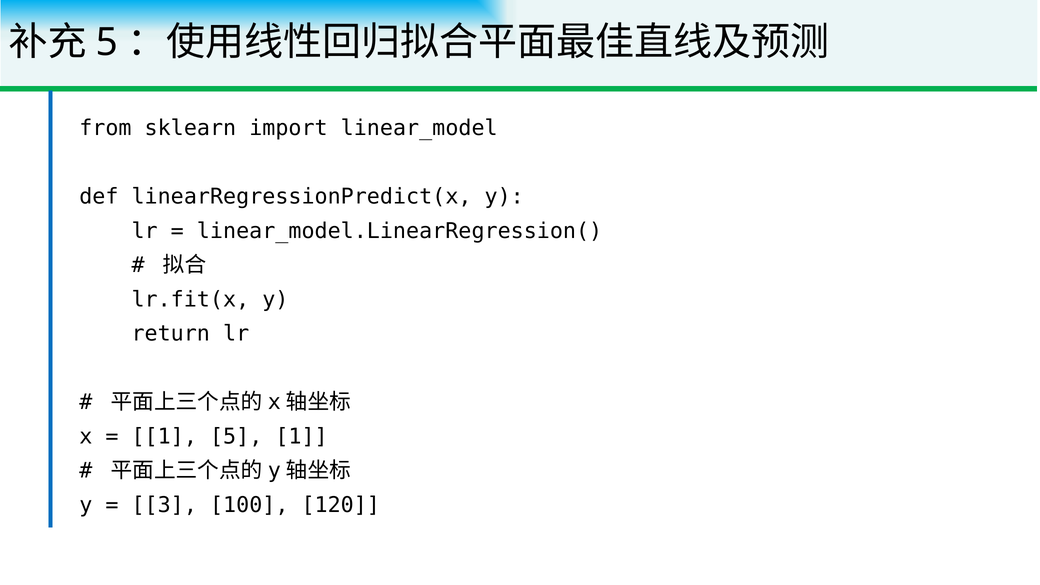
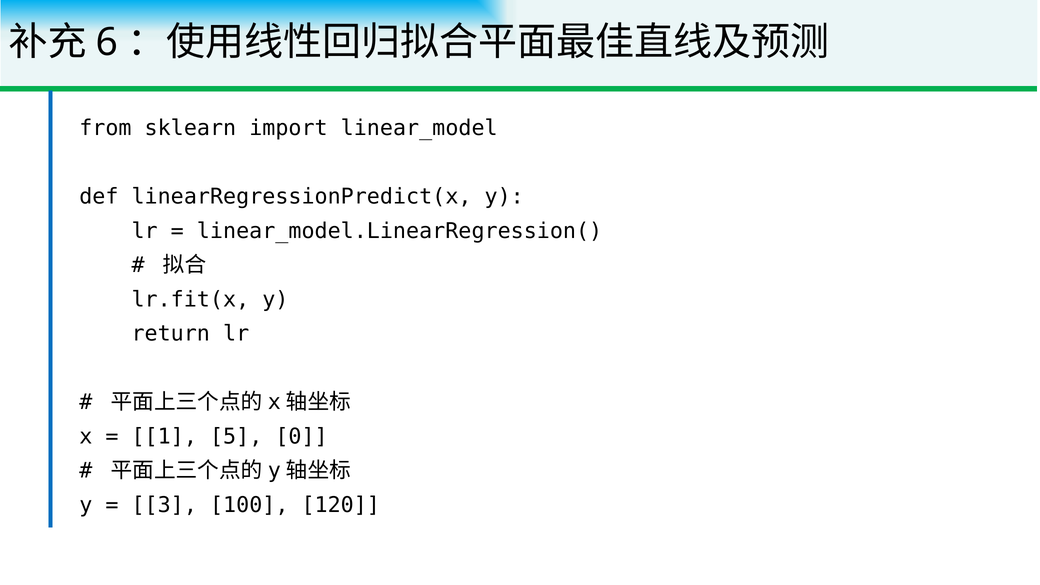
5: 5 -> 6 (107, 43)
5 1: 1 -> 0 (302, 436)
